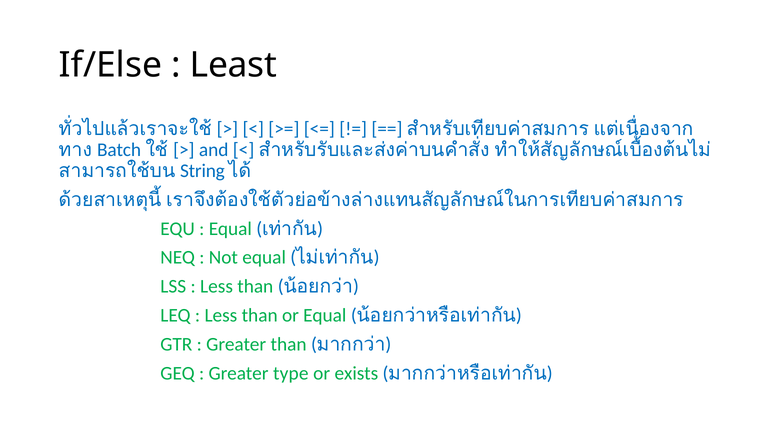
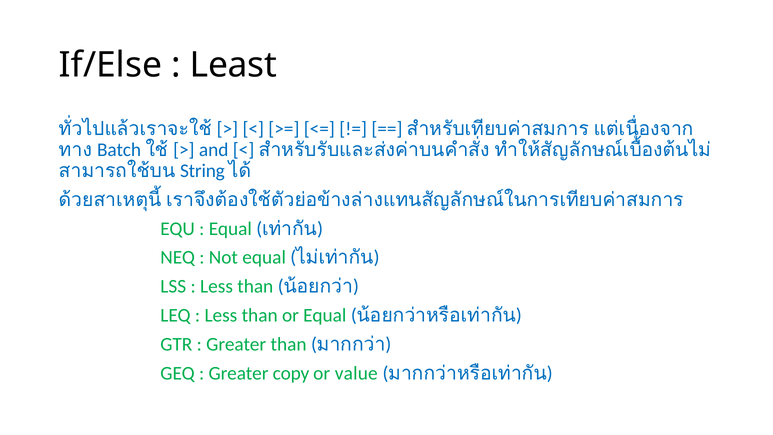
type: type -> copy (291, 373)
exists: exists -> value (356, 373)
